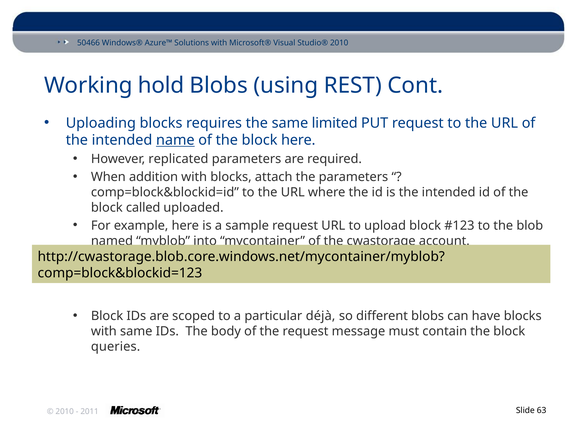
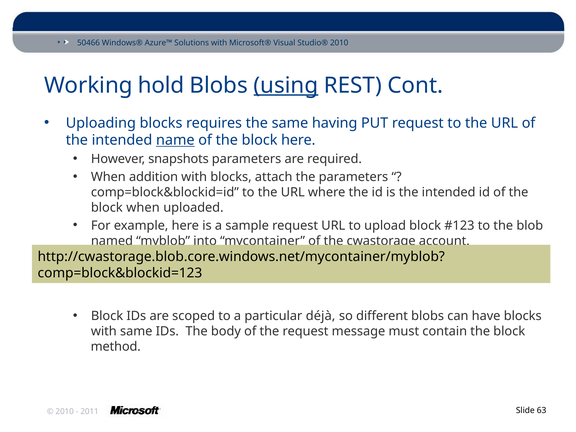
using underline: none -> present (286, 86)
limited: limited -> having (335, 123)
replicated: replicated -> snapshots (178, 159)
block called: called -> when (143, 208)
queries: queries -> method (116, 347)
